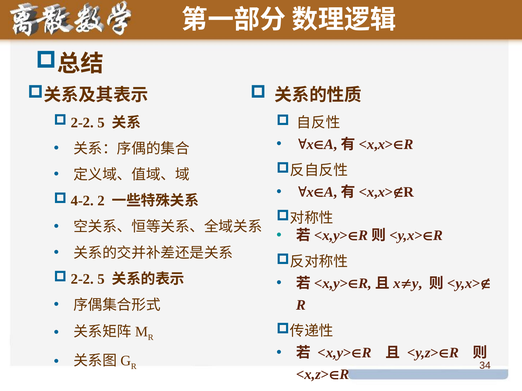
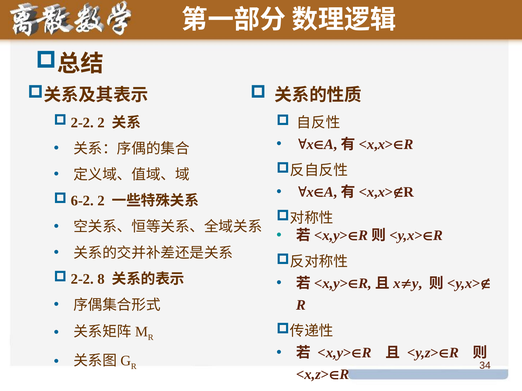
5: 5 -> 2 (101, 123)
4-2: 4-2 -> 6-2 (82, 201)
5: 5 -> 8 (101, 279)
